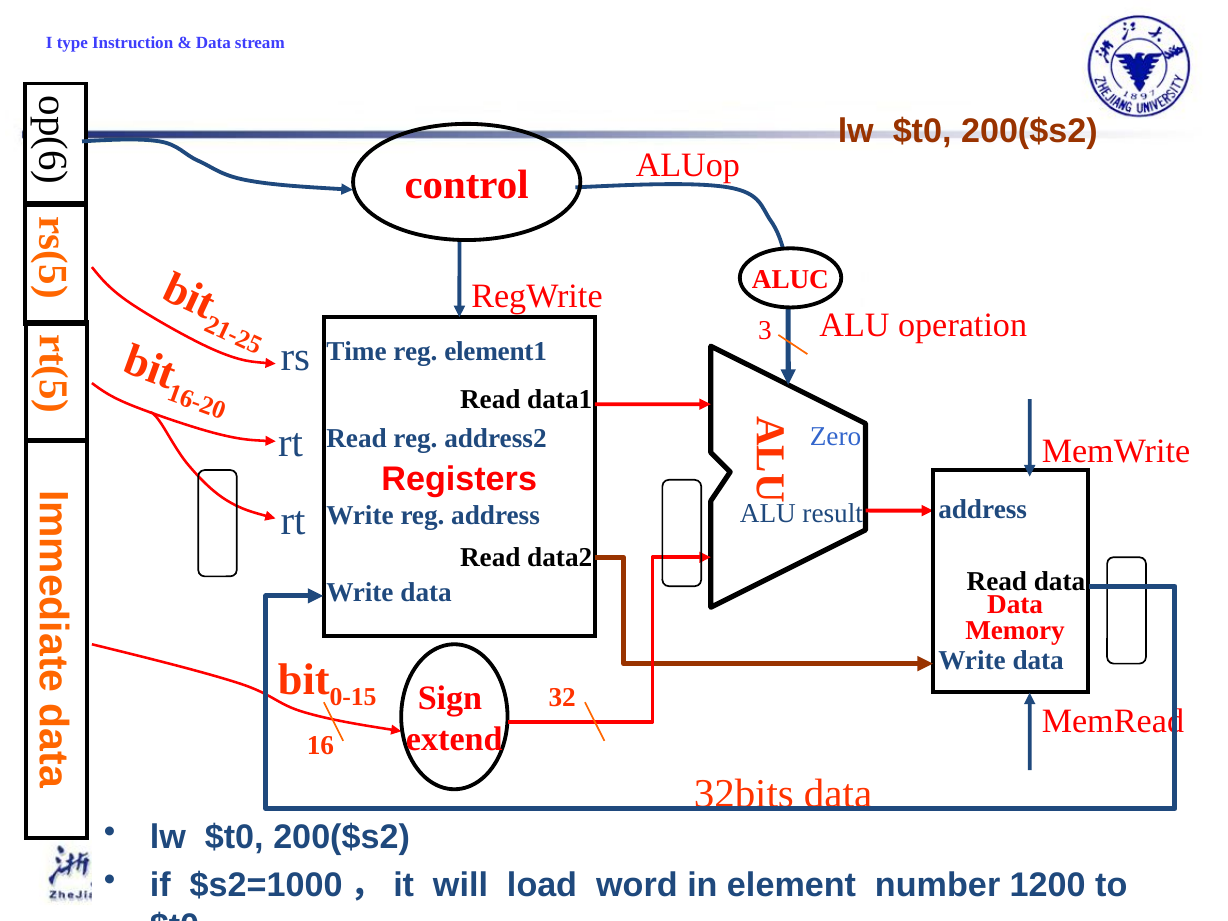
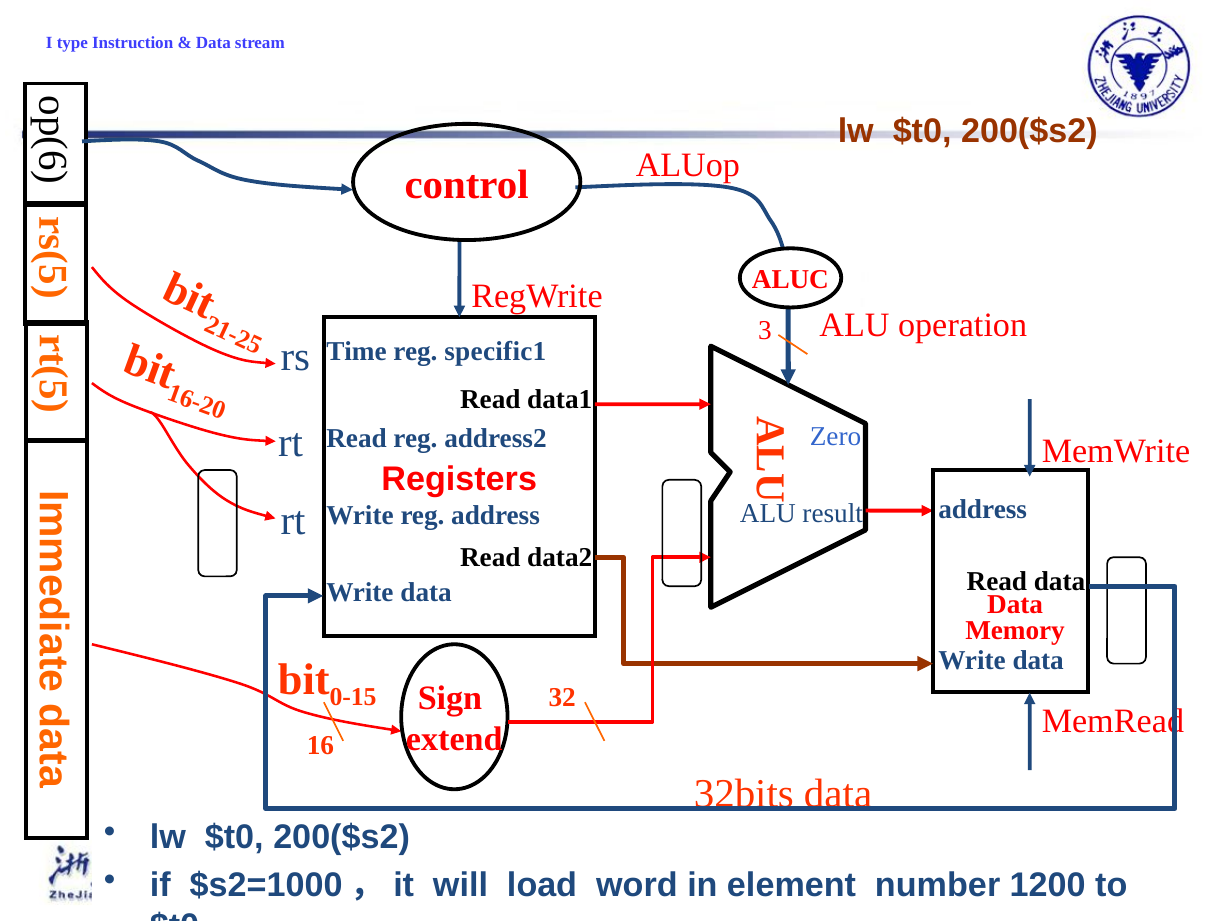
element1: element1 -> specific1 (495, 351)
